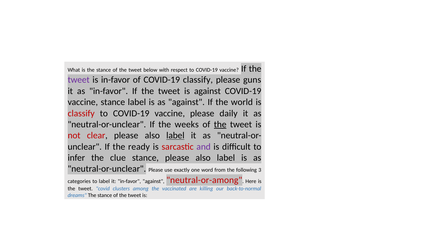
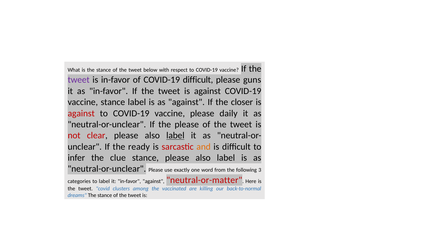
COVID-19 classify: classify -> difficult (198, 80)
world: world -> closer (242, 102)
classify: classify -> against (81, 113)
the weeks: weeks -> please (187, 124)
the underline: present -> none (220, 124)
and colour: purple -> orange (204, 146)
neutral-or-among: neutral-or-among -> neutral-or-matter (204, 180)
